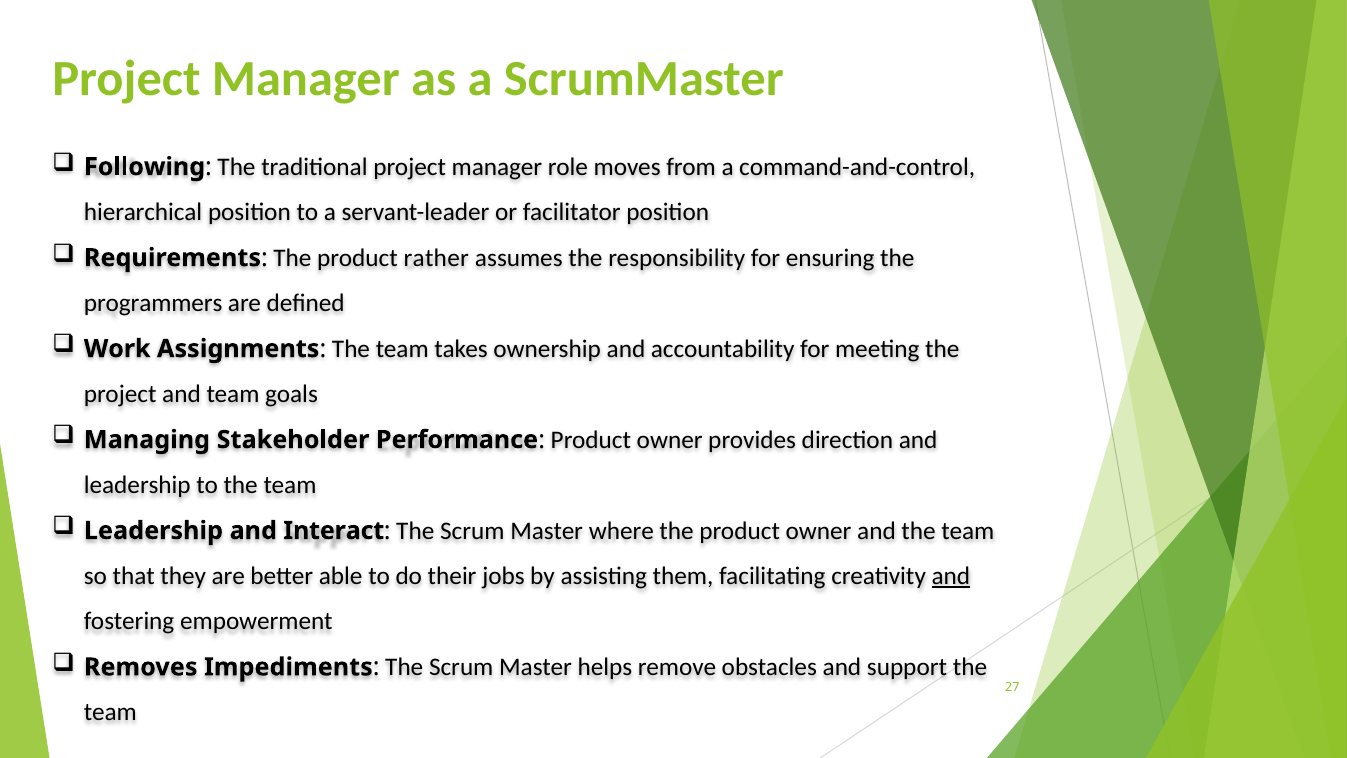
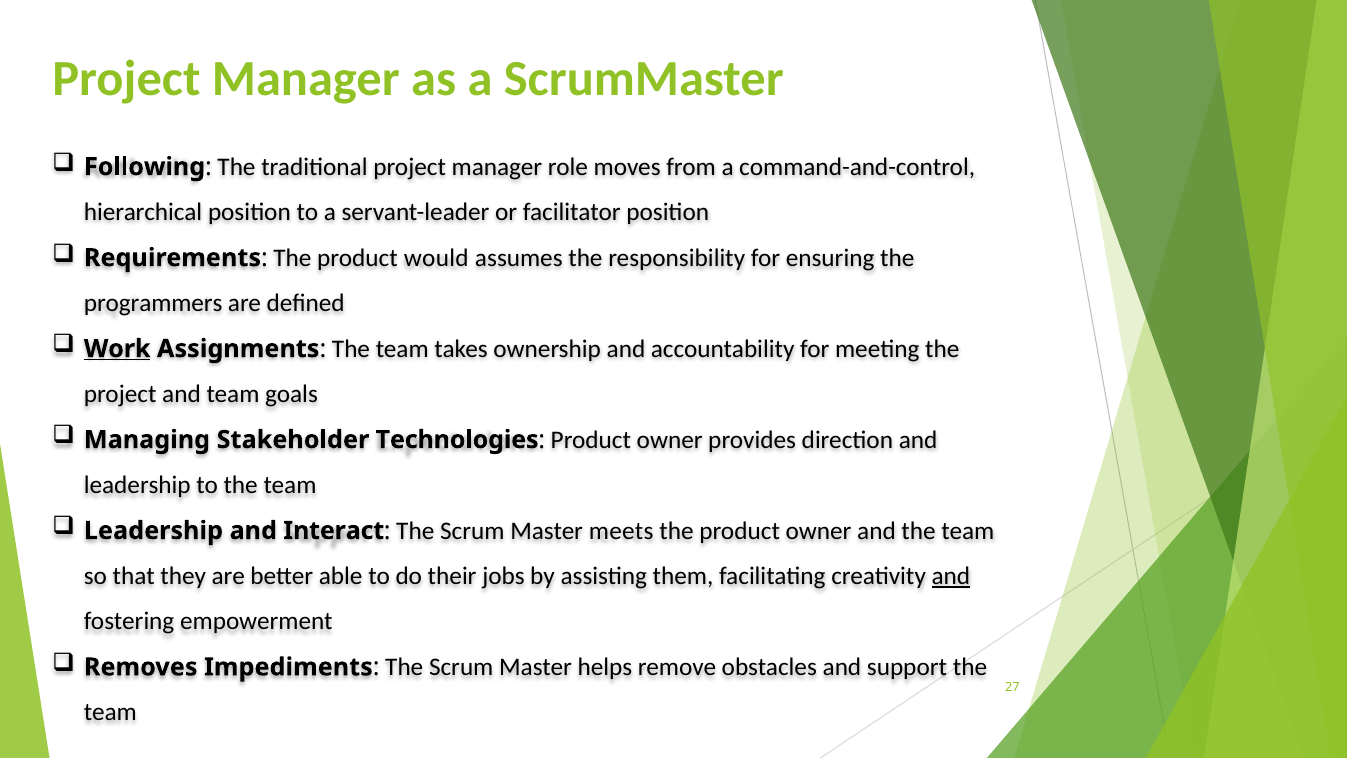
rather: rather -> would (436, 258)
Work underline: none -> present (117, 349)
Performance: Performance -> Technologies (457, 440)
where: where -> meets (621, 530)
